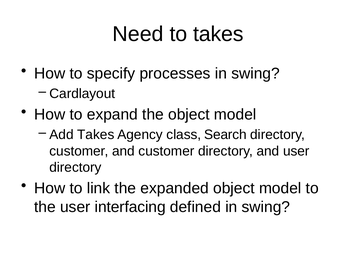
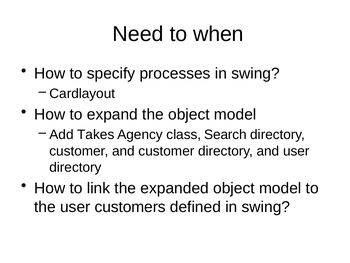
to takes: takes -> when (218, 34)
interfacing: interfacing -> customers (130, 206)
